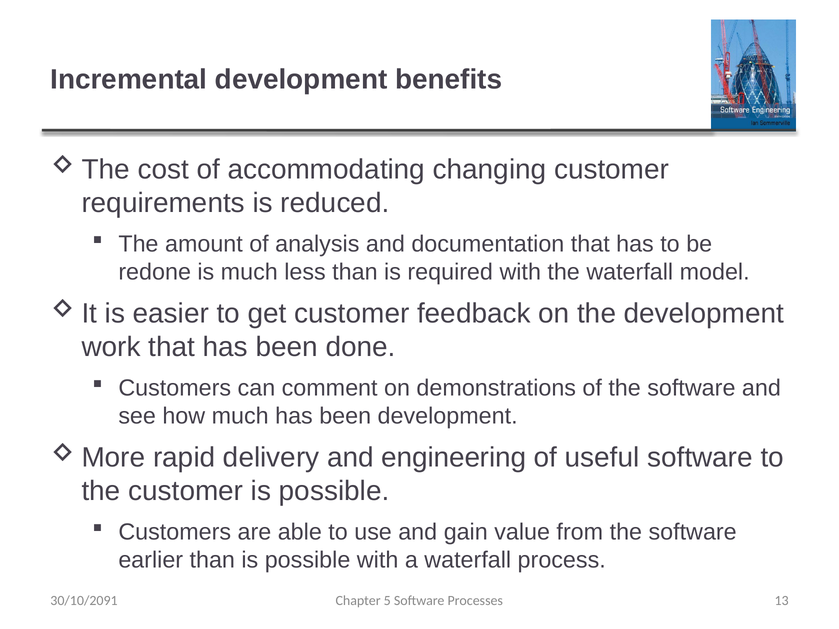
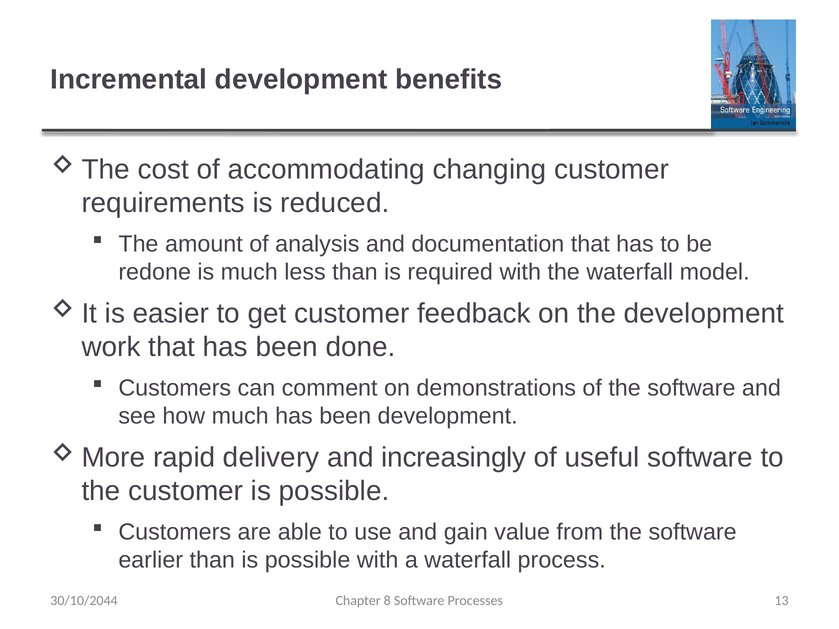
engineering: engineering -> increasingly (454, 458)
30/10/2091: 30/10/2091 -> 30/10/2044 (84, 601)
5: 5 -> 8 (387, 601)
